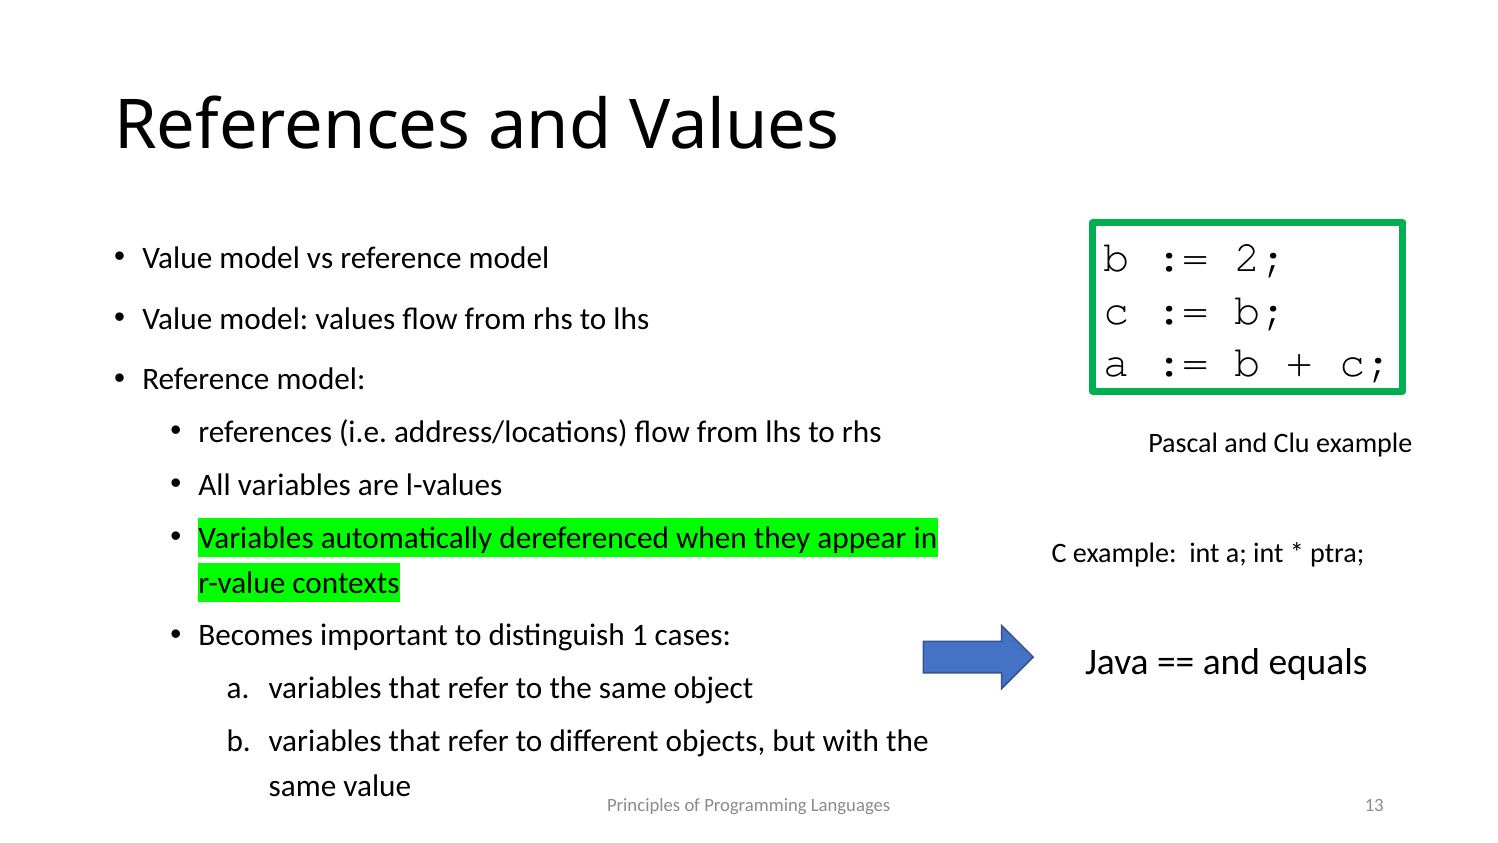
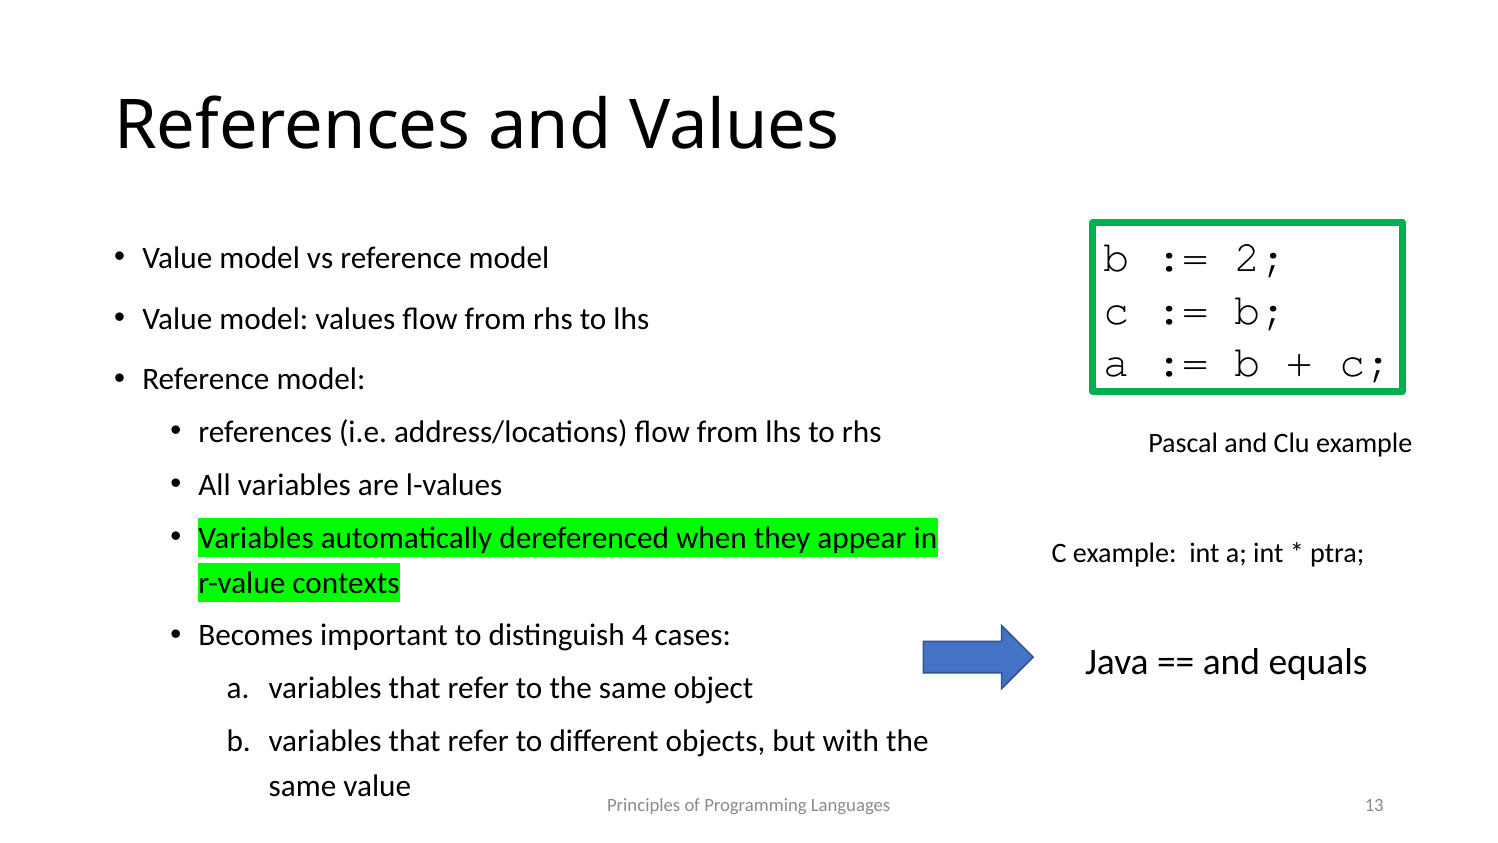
1: 1 -> 4 (640, 635)
